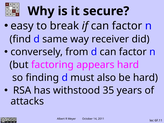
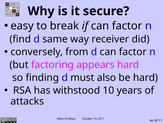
35: 35 -> 10 (108, 90)
